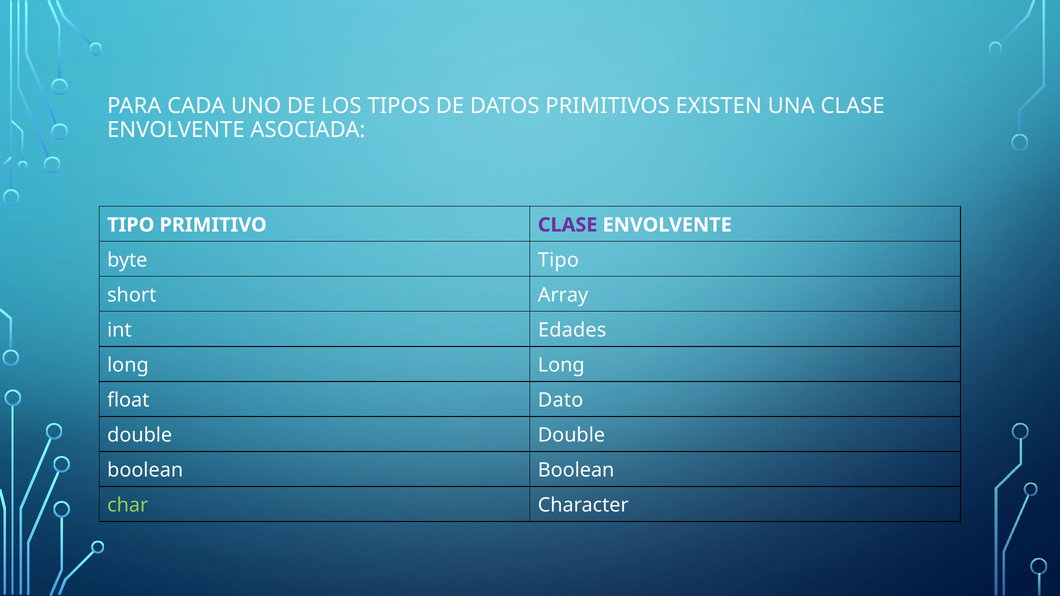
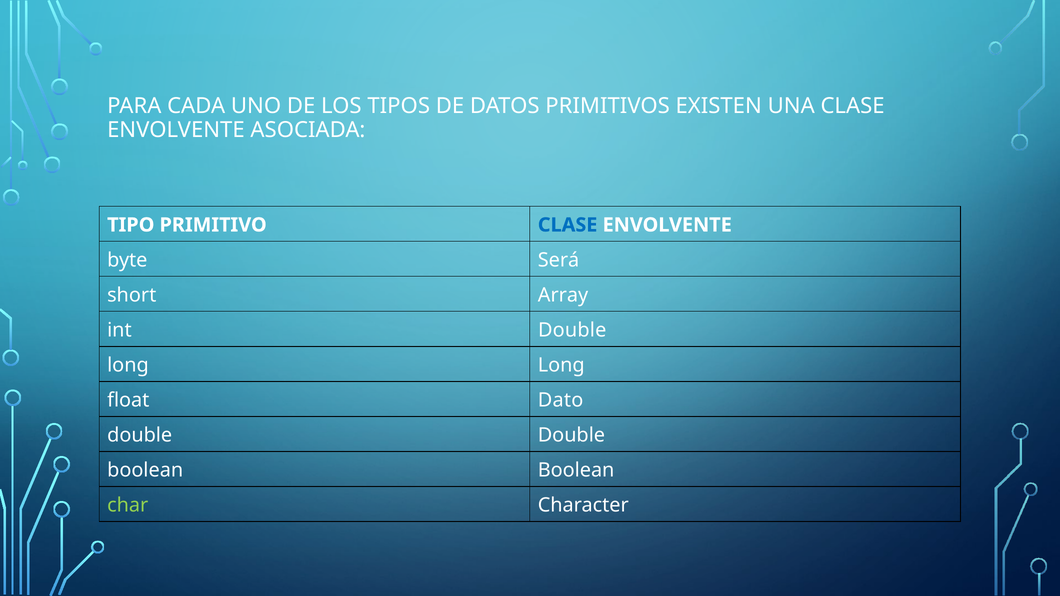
CLASE colour: purple -> blue (568, 225)
byte Tipo: Tipo -> Será (559, 260)
int Edades: Edades -> Double (572, 330)
